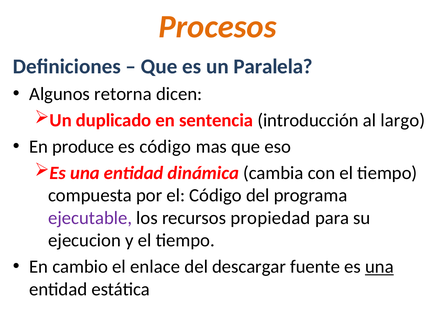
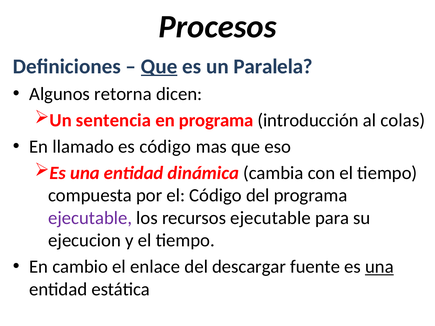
Procesos colour: orange -> black (218, 27)
Que underline: none -> present (159, 66)
duplicado: duplicado -> sentencia (114, 120)
en sentencia: sentencia -> programa (216, 120)
largo: largo -> colas (403, 120)
produce: produce -> llamado (83, 147)
recursos propiedad: propiedad -> ejecutable (271, 218)
